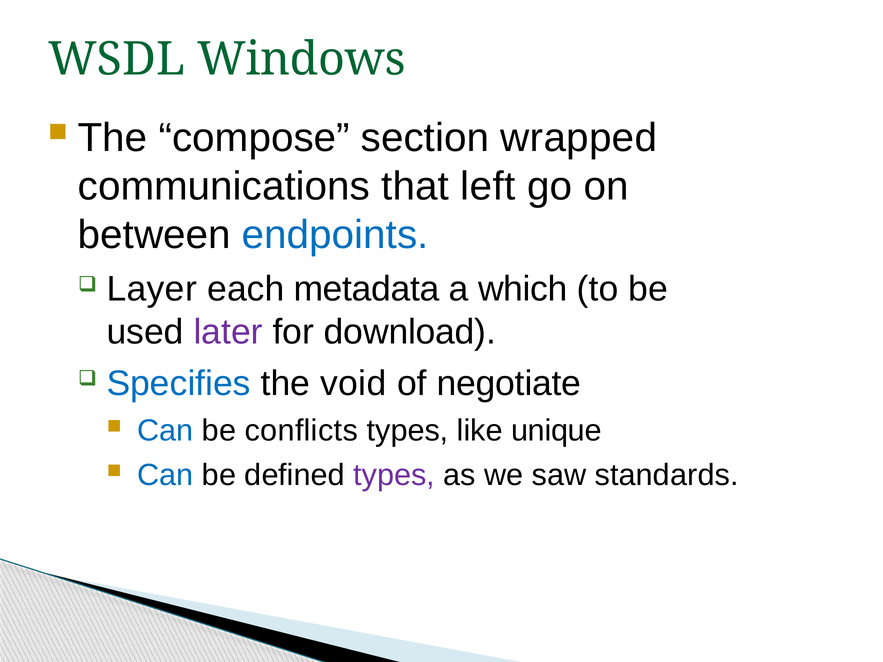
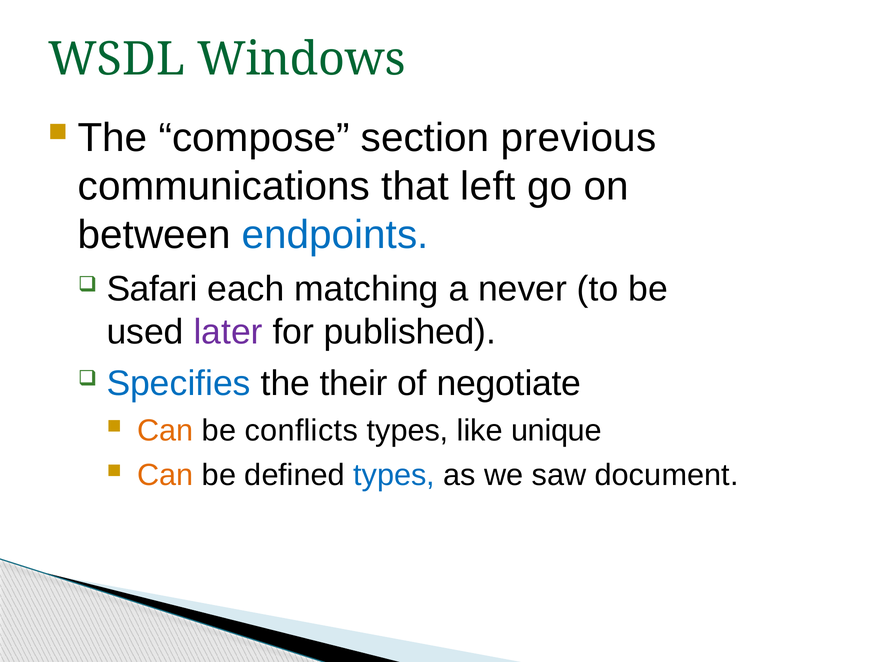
wrapped: wrapped -> previous (579, 138)
Layer: Layer -> Safari (152, 289)
metadata: metadata -> matching (366, 289)
which: which -> never (523, 289)
download: download -> published (410, 332)
void: void -> their (354, 383)
Can colour: blue -> orange (165, 431)
Can colour: blue -> orange (165, 475)
types colour: purple -> blue (394, 475)
standards: standards -> document (667, 475)
